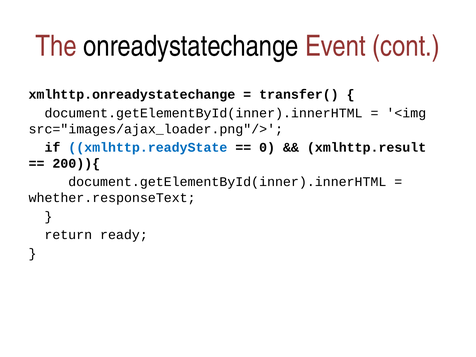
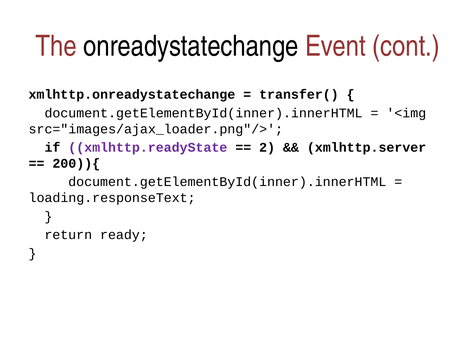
xmlhttp.readyState colour: blue -> purple (148, 148)
0: 0 -> 2 (267, 148)
xmlhttp.result: xmlhttp.result -> xmlhttp.server (367, 148)
whether.responseText: whether.responseText -> loading.responseText (112, 198)
